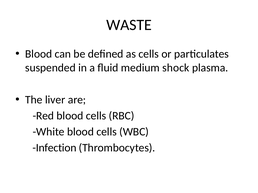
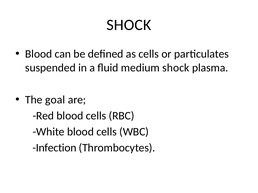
WASTE: WASTE -> SHOCK (129, 25)
liver: liver -> goal (55, 100)
